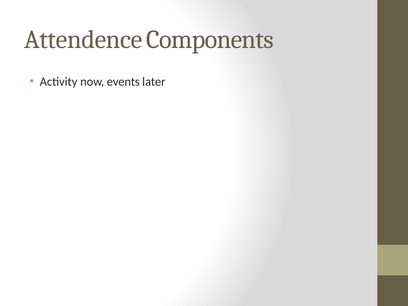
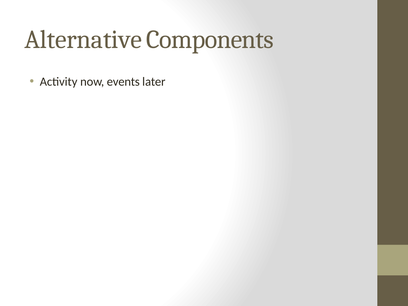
Attendence: Attendence -> Alternative (83, 40)
